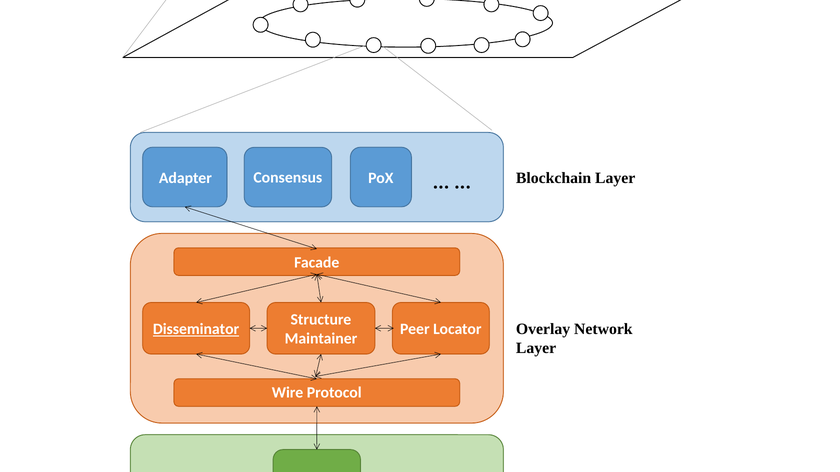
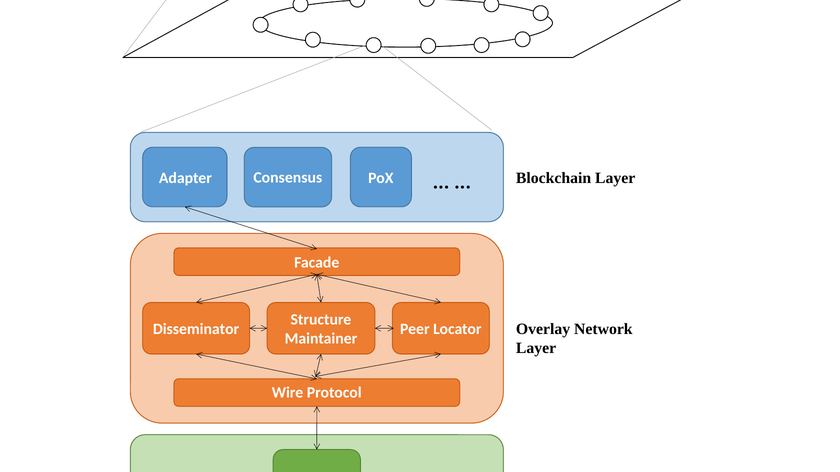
Disseminator underline: present -> none (196, 330)
